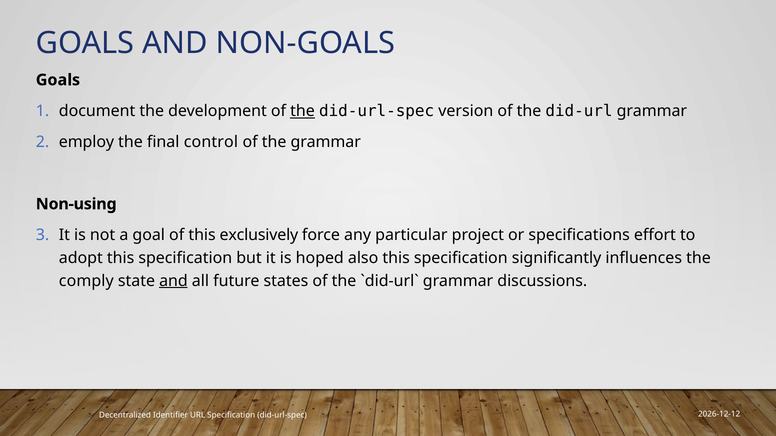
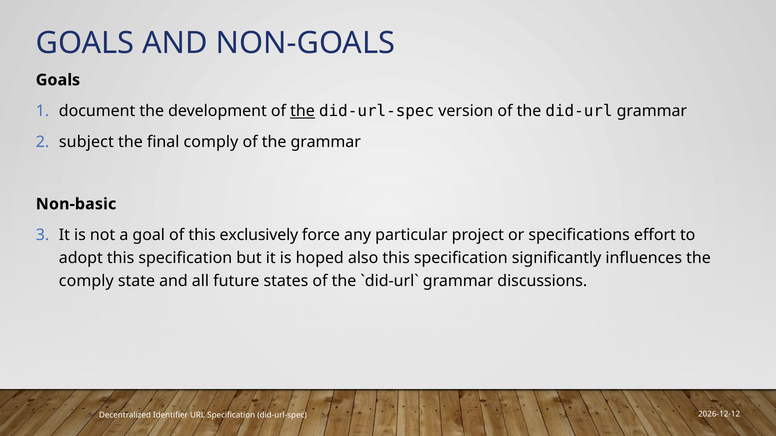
employ: employ -> subject (86, 142)
final control: control -> comply (211, 142)
Non-using: Non-using -> Non-basic (76, 204)
and underline: present -> none (173, 281)
